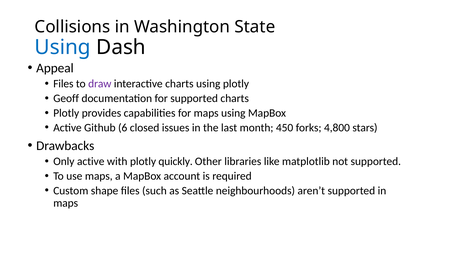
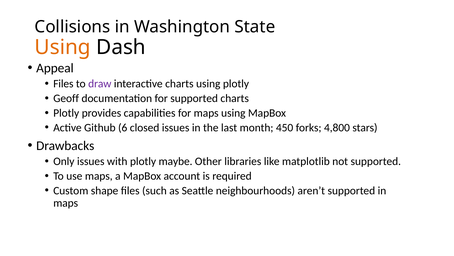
Using colour: blue -> orange (63, 47)
Only active: active -> issues (91, 161)
quickly: quickly -> maybe (176, 161)
